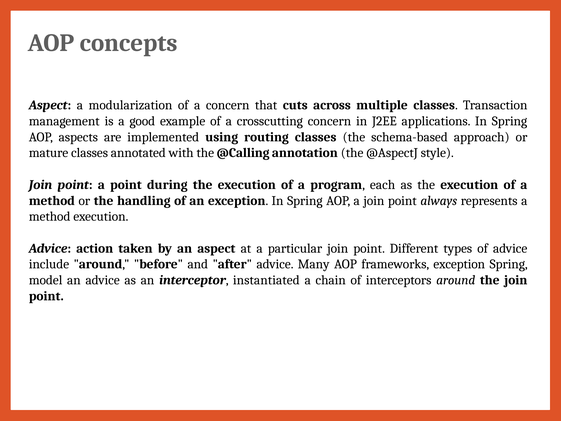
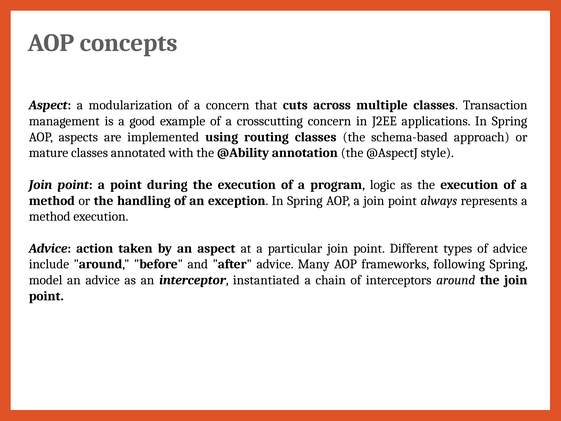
@Calling: @Calling -> @Ability (243, 153)
each: each -> logic (383, 185)
frameworks exception: exception -> following (459, 264)
